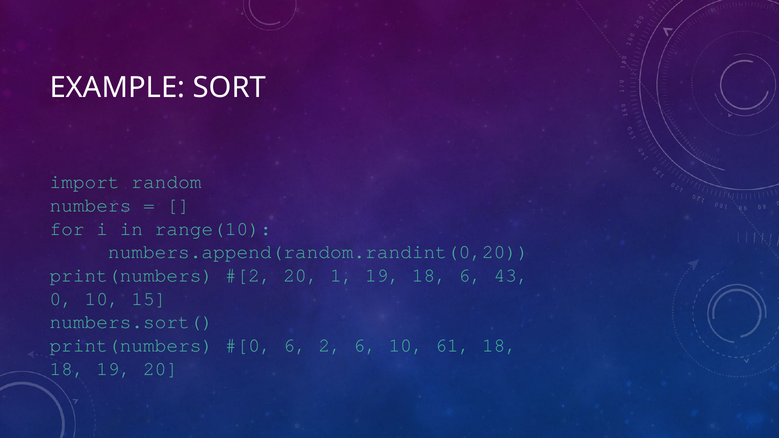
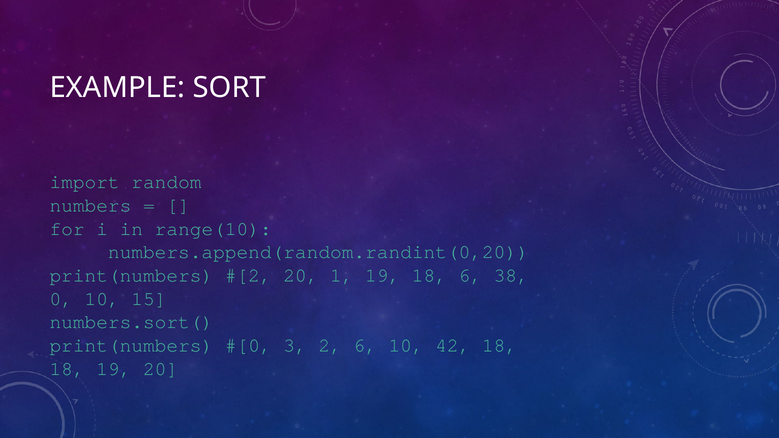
43: 43 -> 38 (511, 275)
6: 6 -> 3 (295, 346)
61: 61 -> 42 (453, 346)
